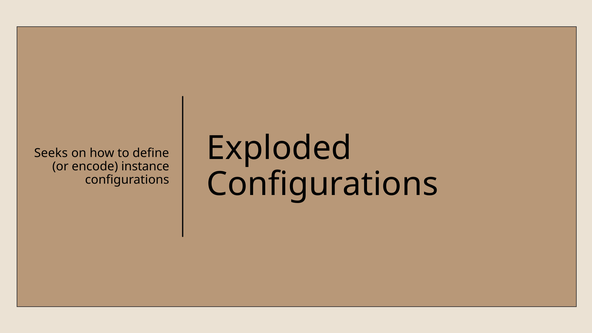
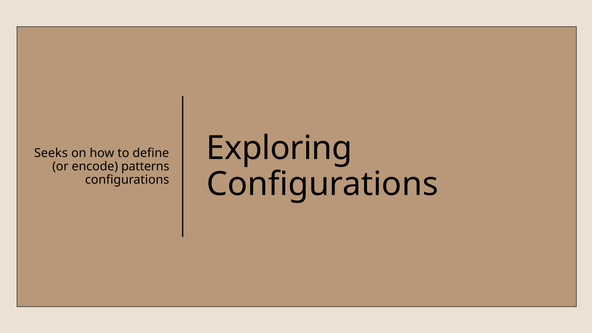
Exploded: Exploded -> Exploring (279, 148)
instance: instance -> patterns (145, 166)
